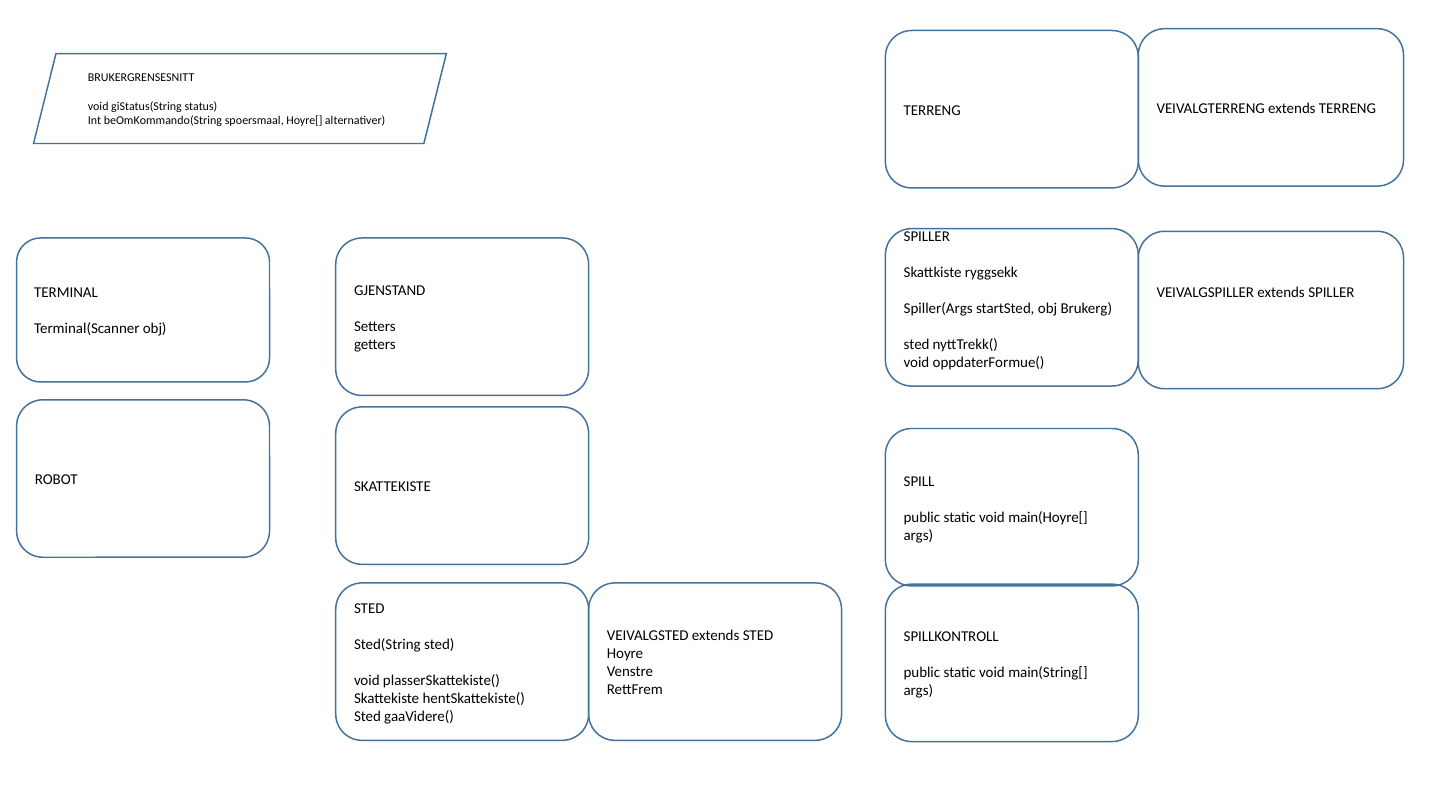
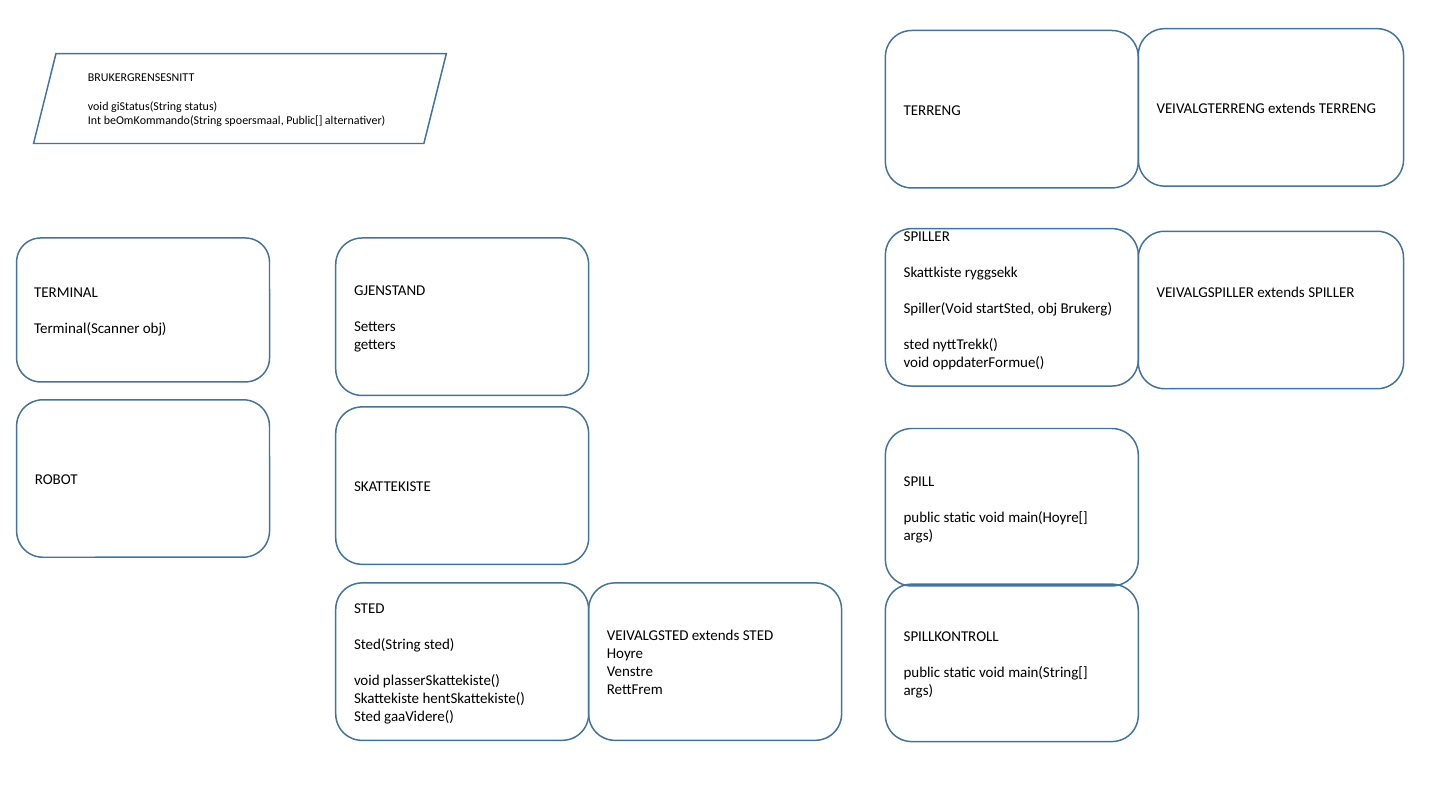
Hoyre[: Hoyre[ -> Public[ (304, 121)
Spiller(Args: Spiller(Args -> Spiller(Void (938, 308)
